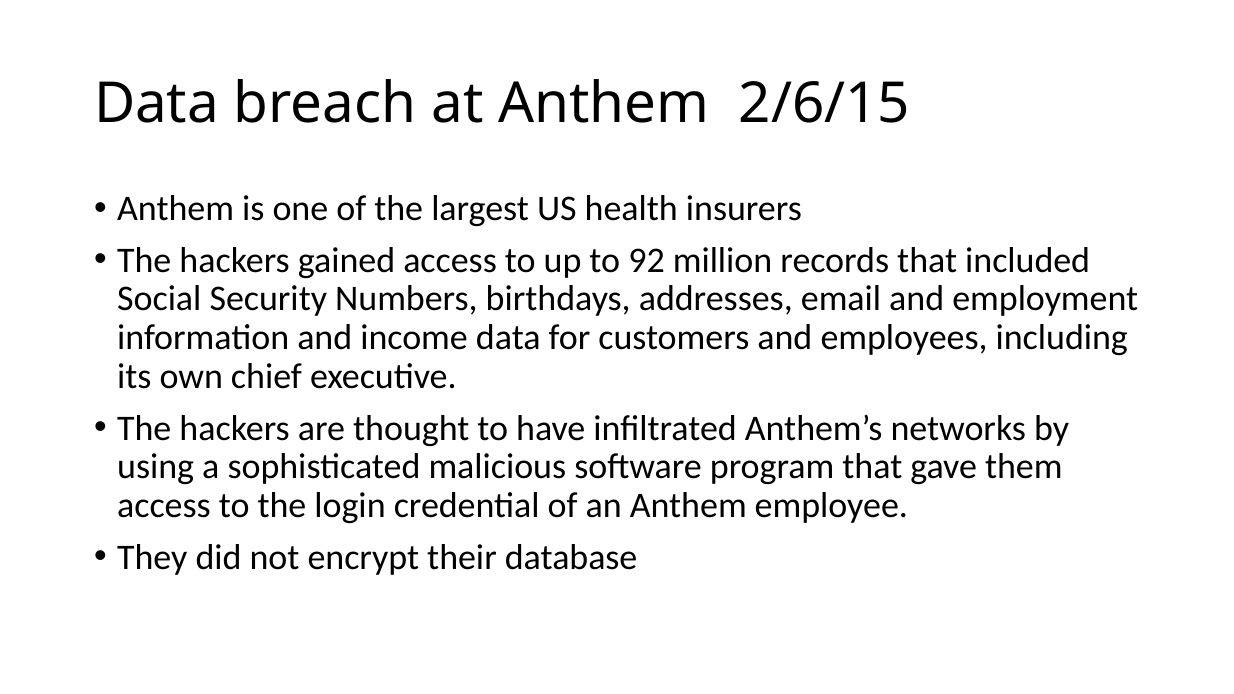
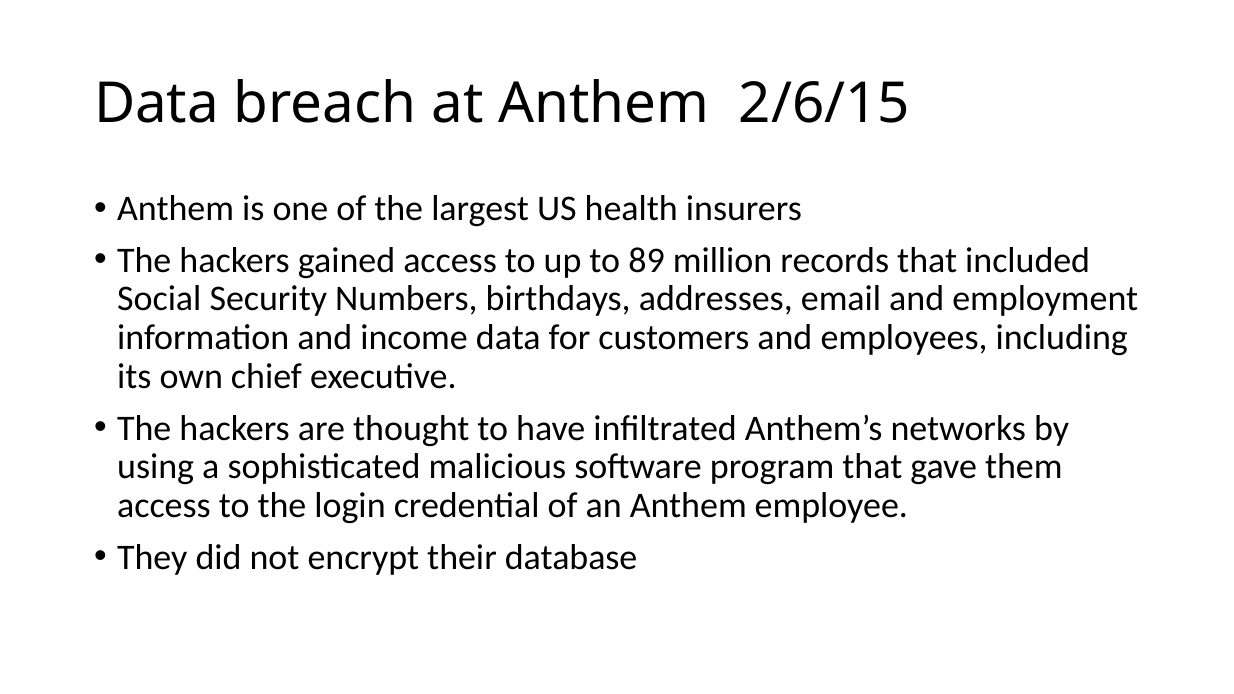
92: 92 -> 89 (647, 260)
